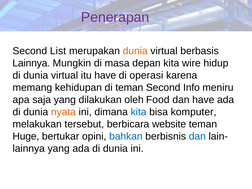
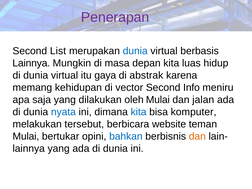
dunia colour: orange -> blue (135, 51)
wire: wire -> luas (191, 63)
itu have: have -> gaya (105, 75)
operasi: operasi -> abstrak (146, 75)
di teman: teman -> vector (129, 88)
oleh Food: Food -> Mulai (158, 100)
dan have: have -> jalan (203, 100)
nyata colour: orange -> blue (63, 112)
Huge: Huge -> Mulai (26, 136)
dan colour: blue -> orange (197, 136)
